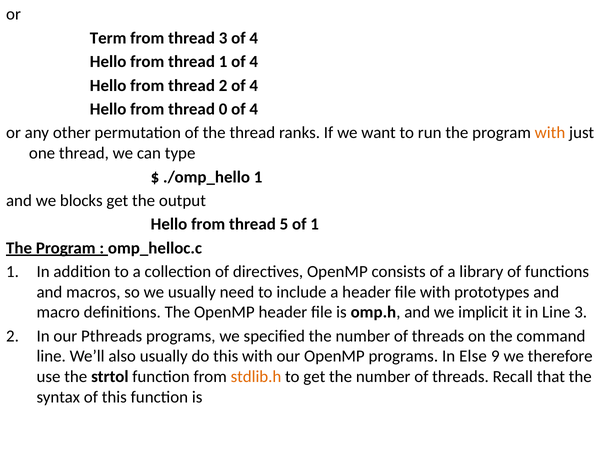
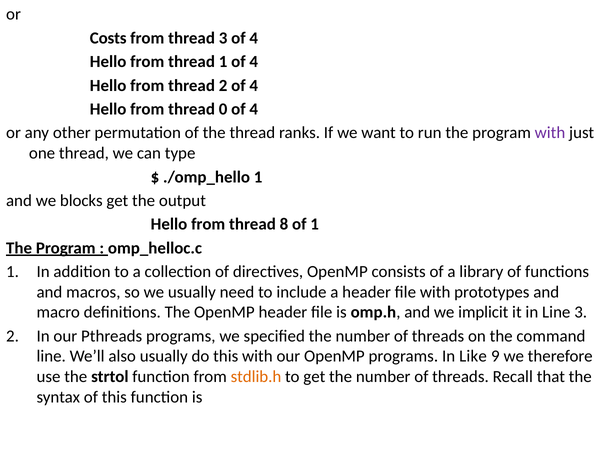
Term: Term -> Costs (108, 38)
with colour: orange -> purple (550, 133)
5: 5 -> 8 (284, 224)
Else: Else -> Like (473, 356)
